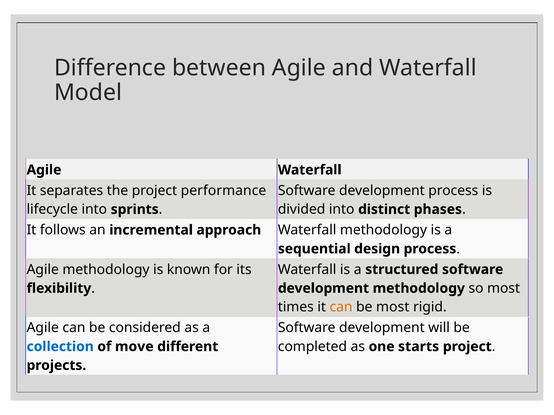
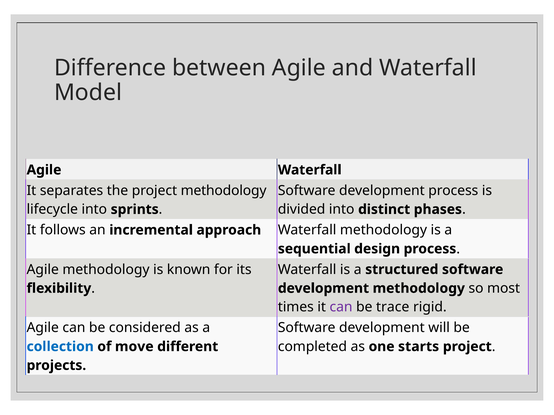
project performance: performance -> methodology (224, 191)
can colour: orange -> purple (341, 307)
be most: most -> trace (393, 307)
